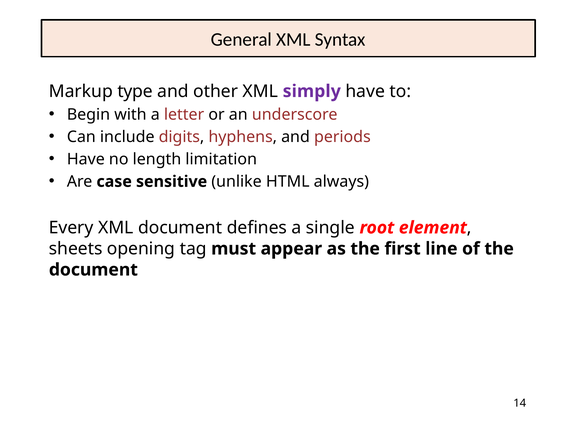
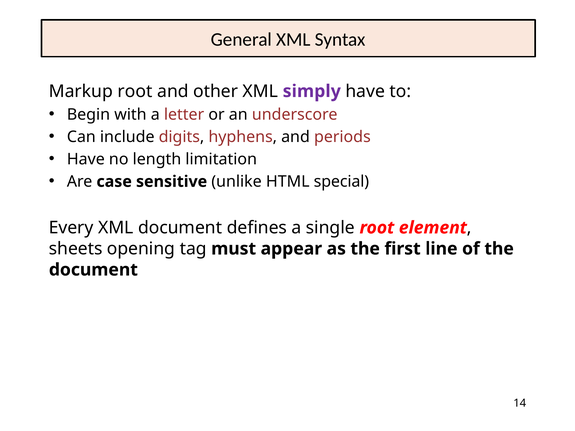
Markup type: type -> root (135, 91)
always: always -> special (341, 182)
